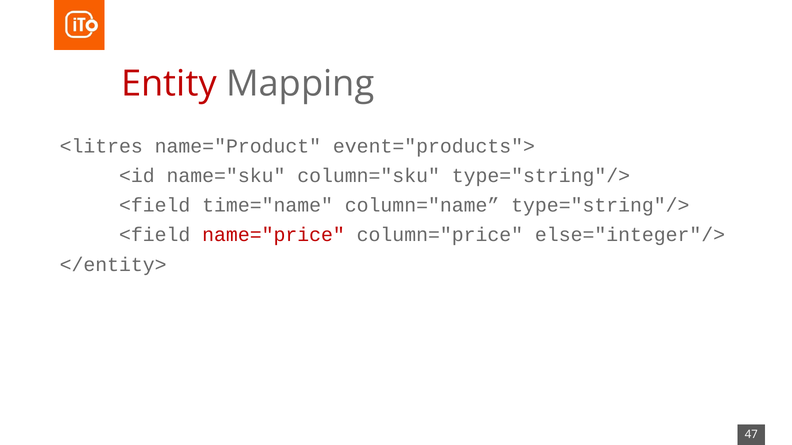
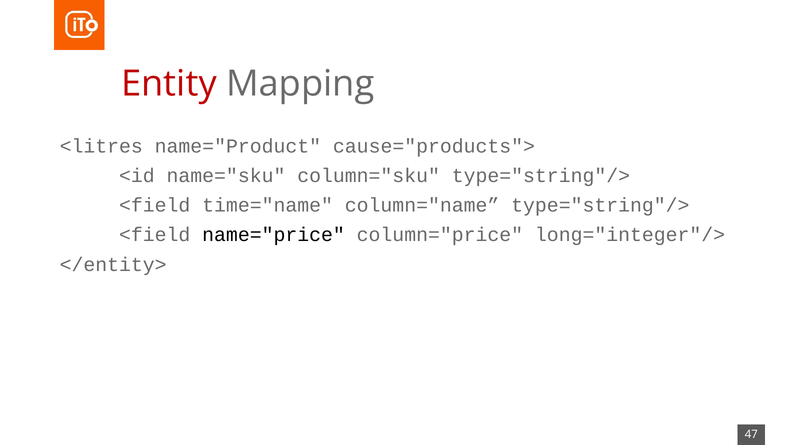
event="products">: event="products"> -> cause="products"> (434, 146)
name="price colour: red -> black (274, 235)
else="integer"/>: else="integer"/> -> long="integer"/> (630, 235)
